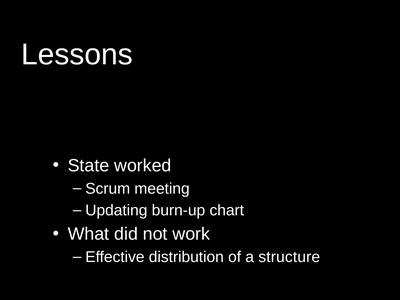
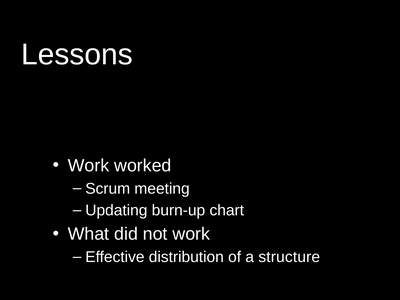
State: State -> Work (89, 166)
